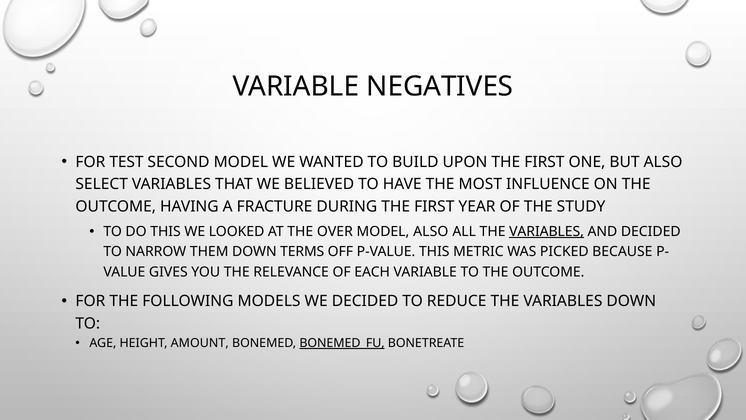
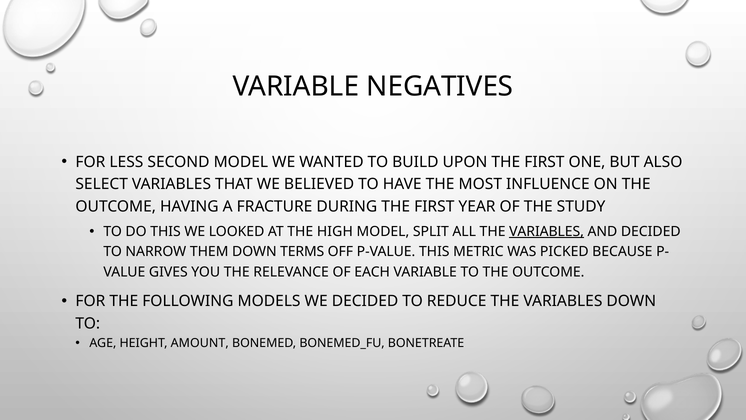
TEST: TEST -> LESS (126, 162)
OVER: OVER -> HIGH (335, 231)
MODEL ALSO: ALSO -> SPLIT (431, 231)
BONEMED_FU underline: present -> none (342, 343)
